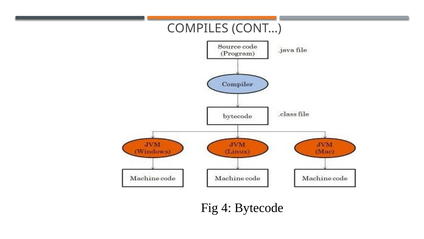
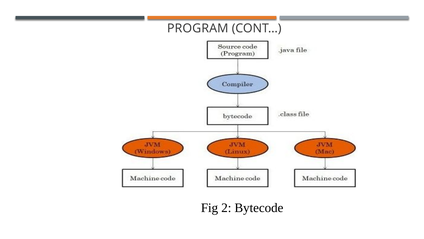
COMPILES: COMPILES -> PROGRAM (198, 28)
4: 4 -> 2 (226, 207)
